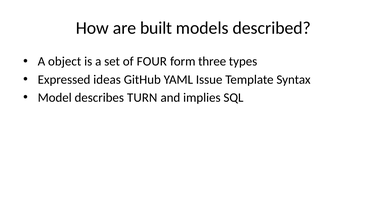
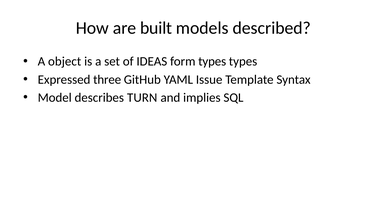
FOUR: FOUR -> IDEAS (152, 61)
form three: three -> types (212, 61)
ideas: ideas -> three (107, 79)
